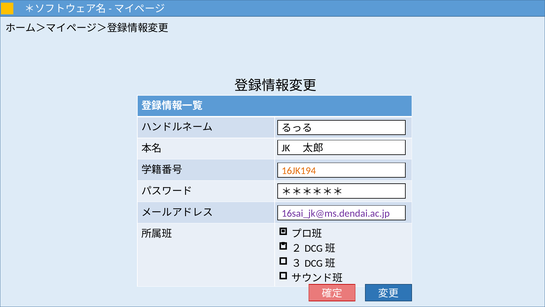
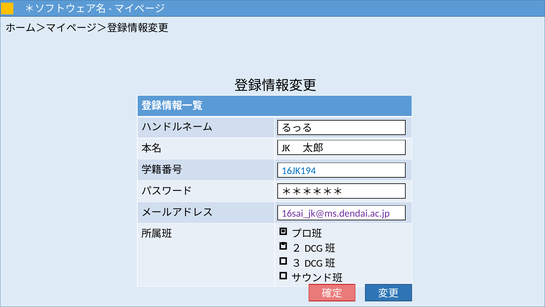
16JK194 colour: orange -> blue (299, 171)
